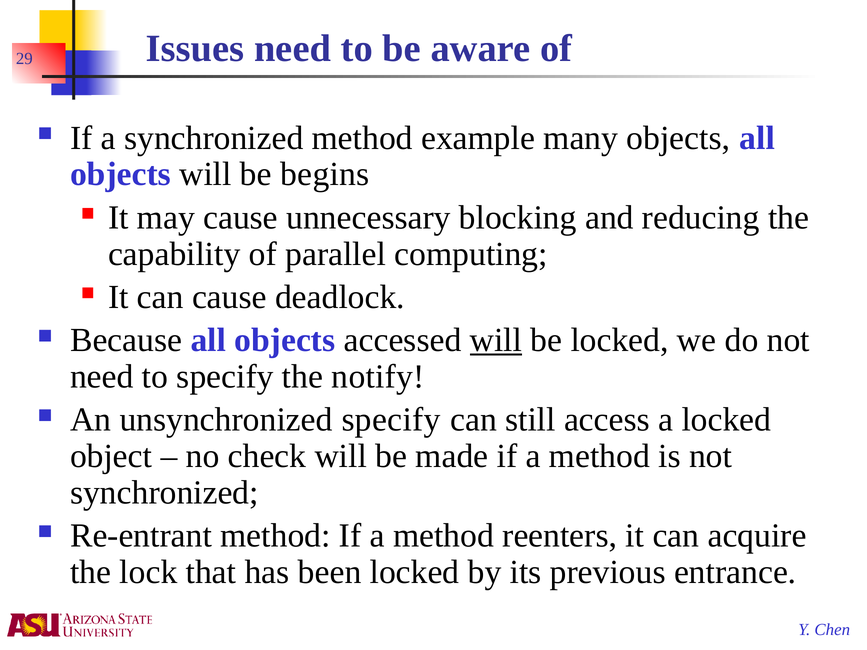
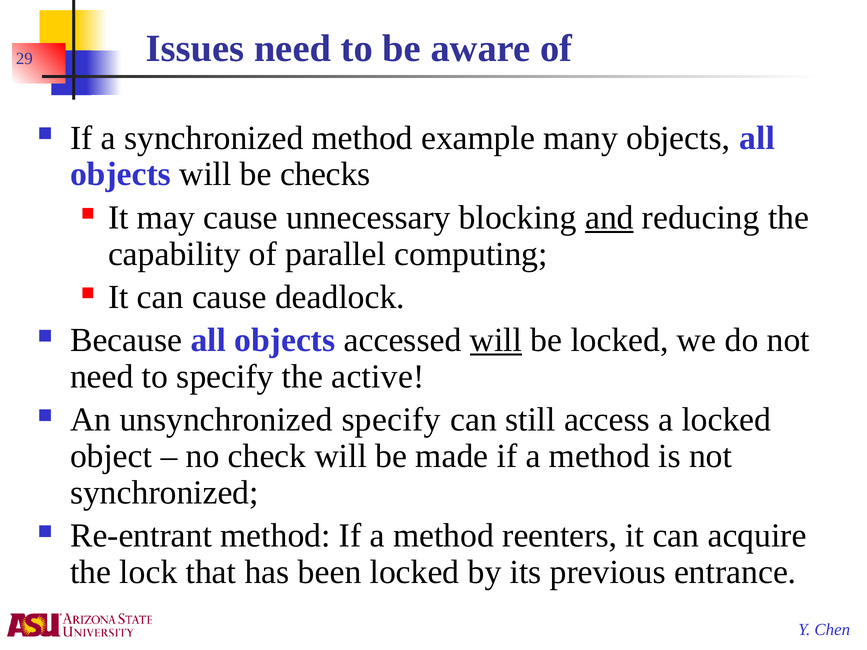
begins: begins -> checks (325, 174)
and underline: none -> present (609, 218)
notify: notify -> active (378, 377)
